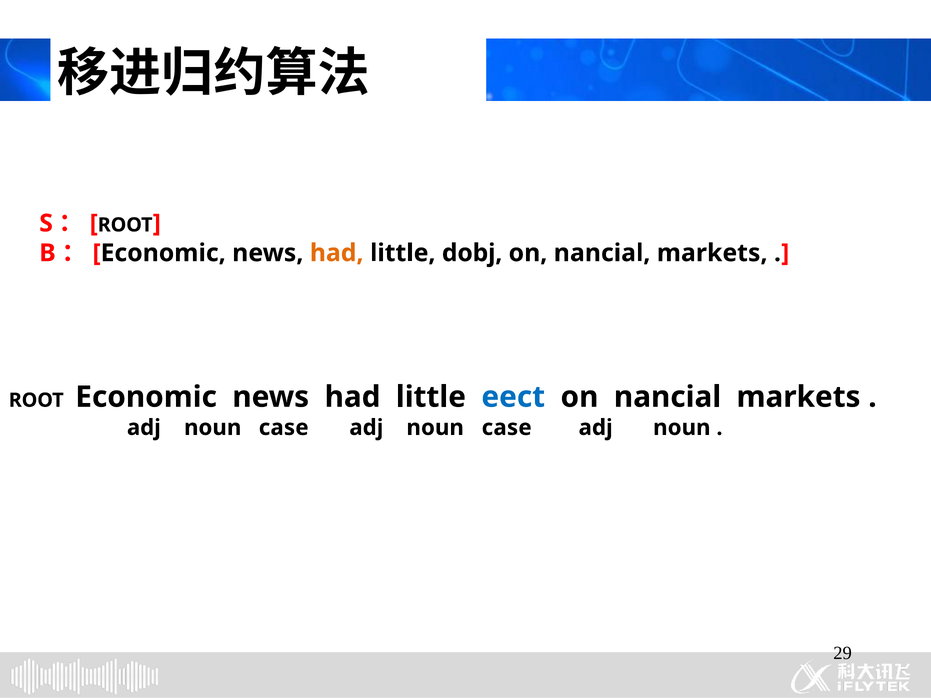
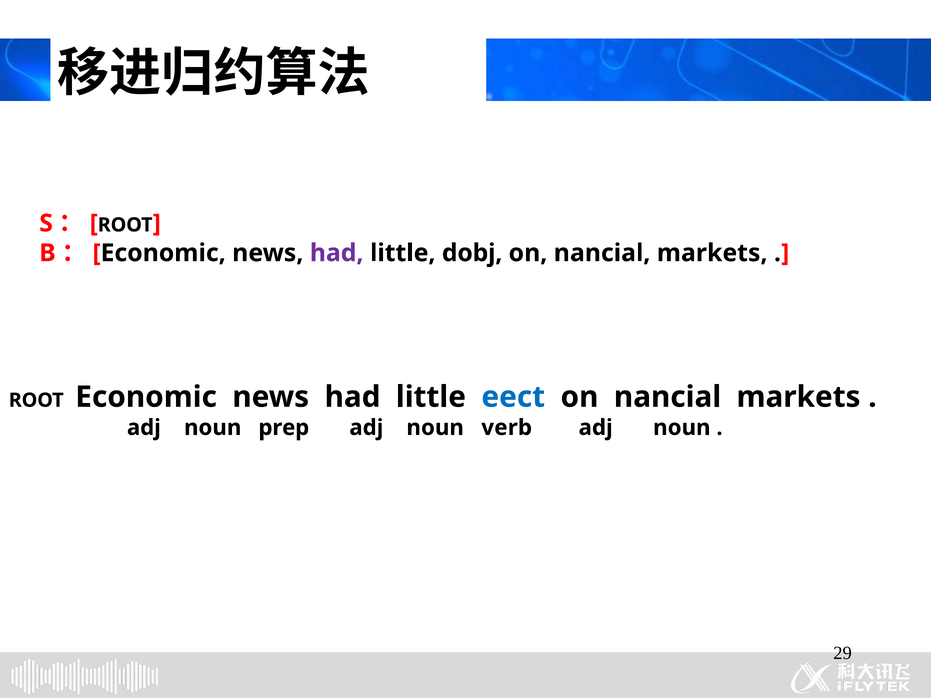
had colour: orange -> purple (337, 253)
case: case -> prep (284, 428)
case: case -> verb (507, 428)
